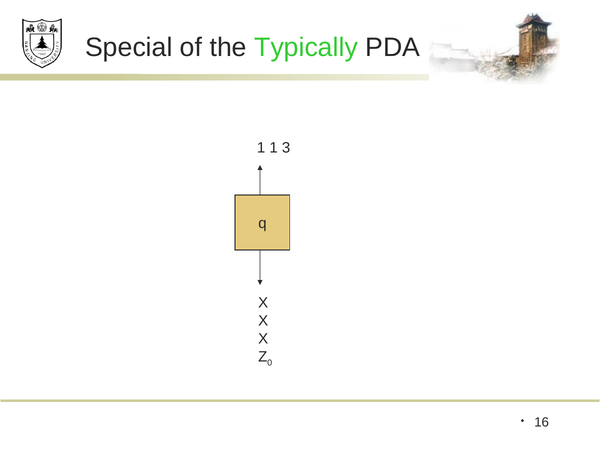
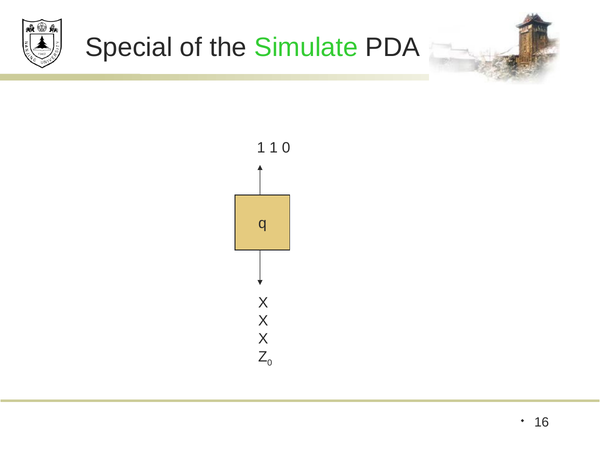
Typically: Typically -> Simulate (306, 47)
1 3: 3 -> 0 (286, 148)
